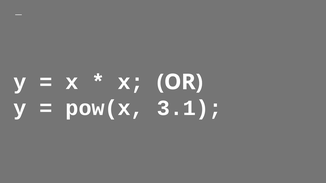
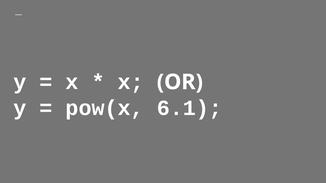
3.1: 3.1 -> 6.1 (189, 108)
